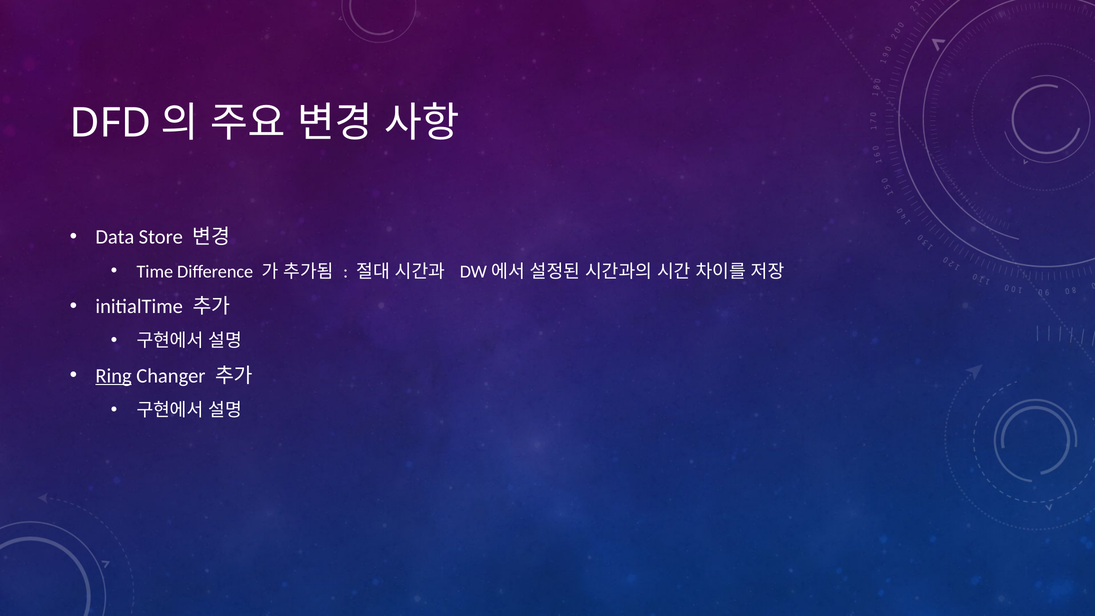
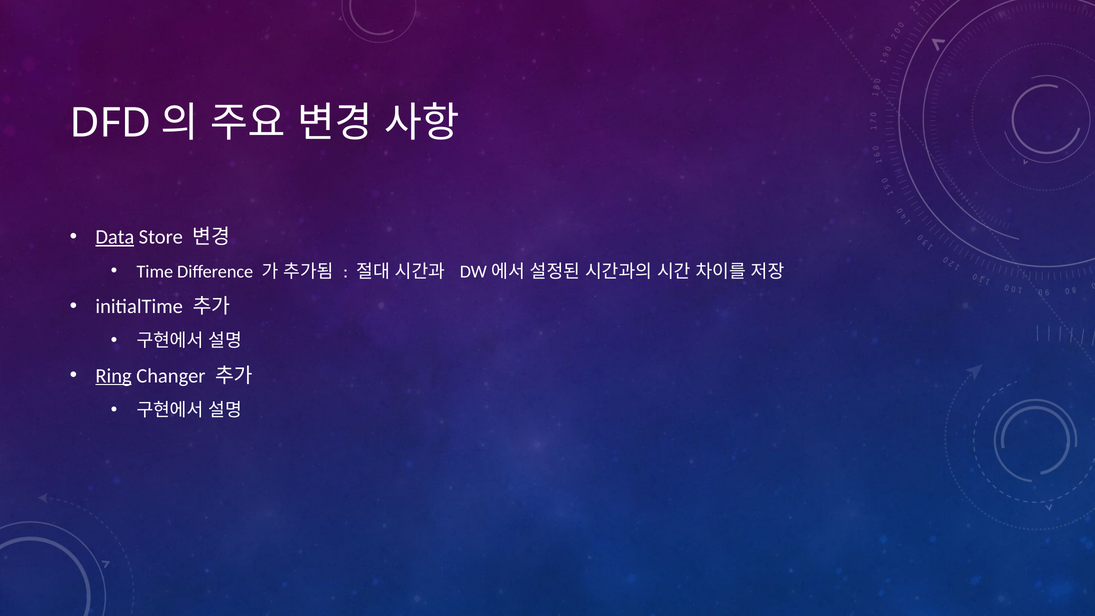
Data underline: none -> present (115, 237)
